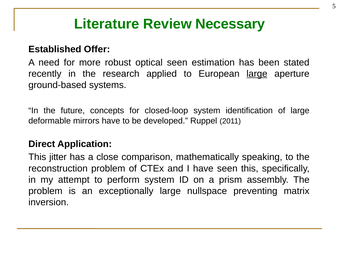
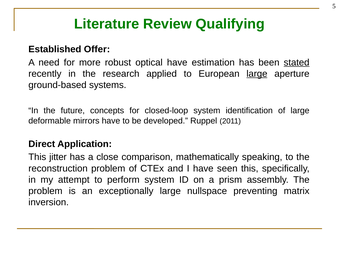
Necessary: Necessary -> Qualifying (230, 24)
optical seen: seen -> have (177, 63)
stated underline: none -> present (297, 63)
